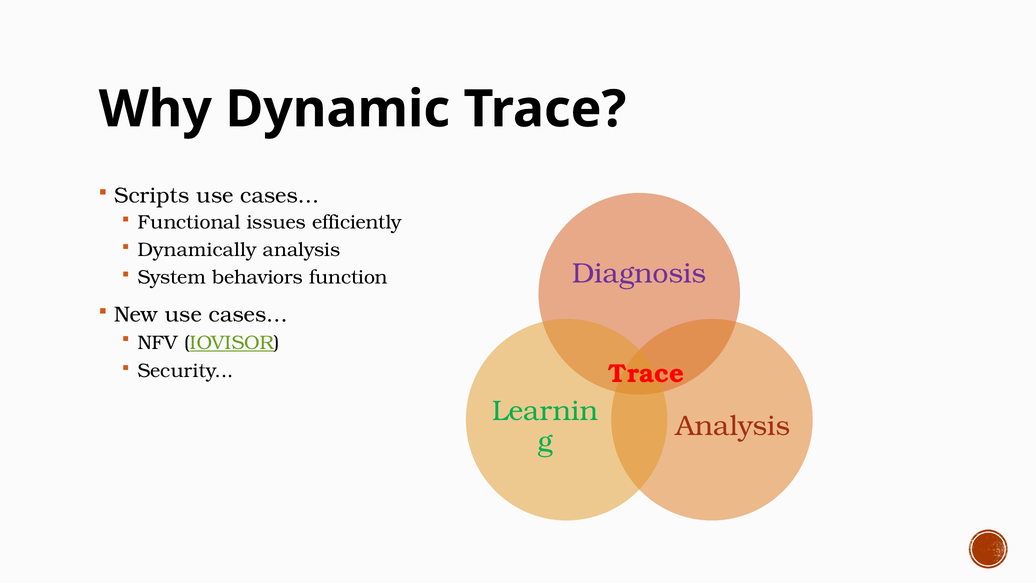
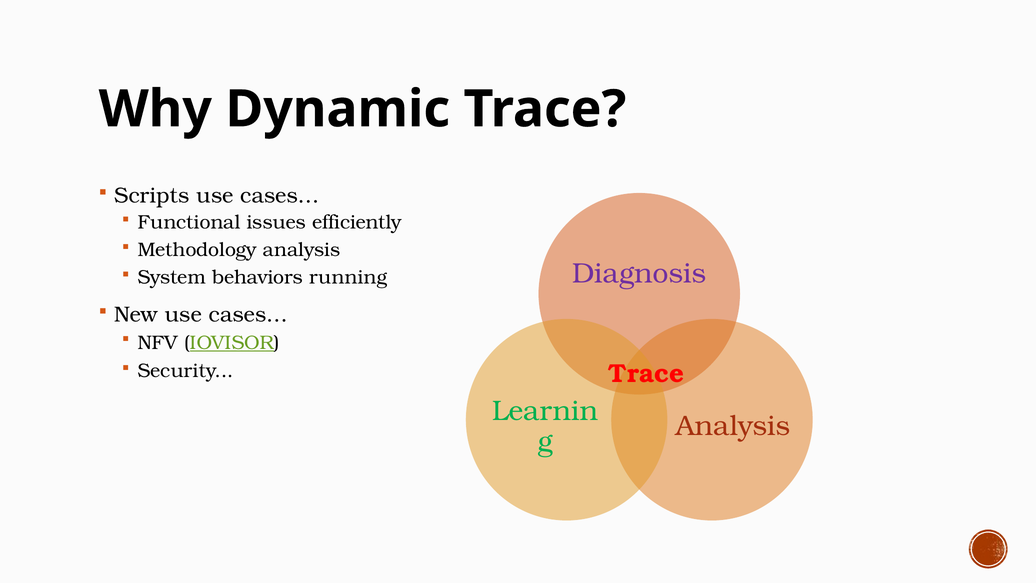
Dynamically: Dynamically -> Methodology (197, 250)
function: function -> running (348, 277)
